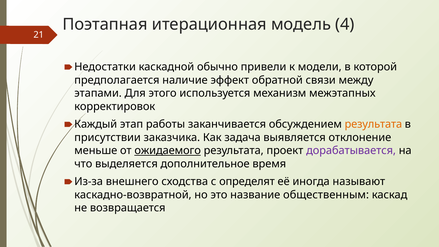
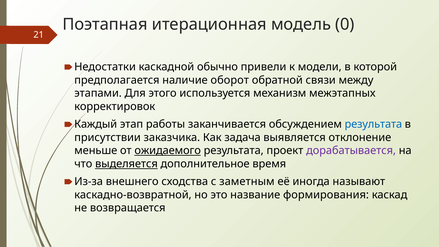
4: 4 -> 0 (345, 25)
эффект: эффект -> оборот (230, 80)
результата colour: orange -> blue (373, 124)
выделяется underline: none -> present (126, 164)
определят: определят -> заметным (247, 181)
общественным: общественным -> формирования (326, 195)
